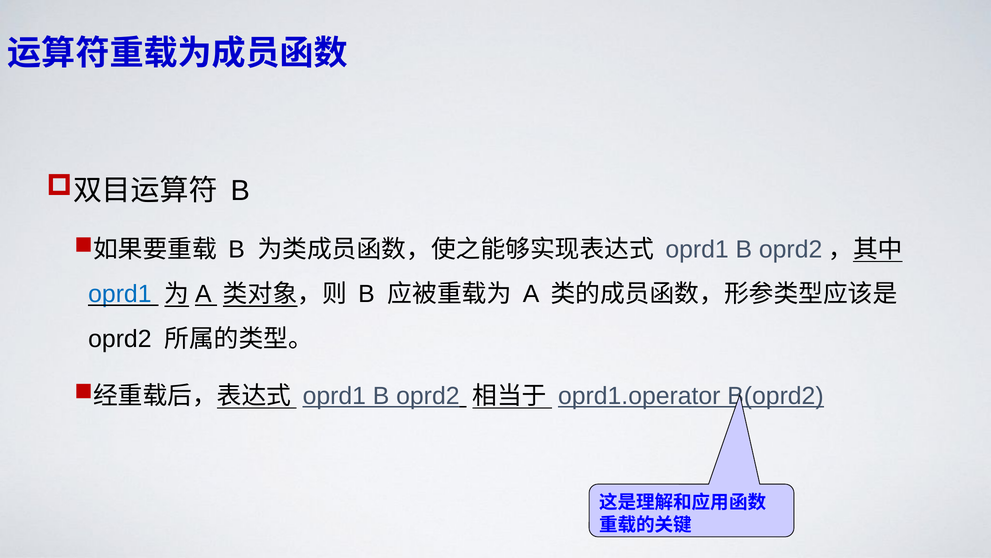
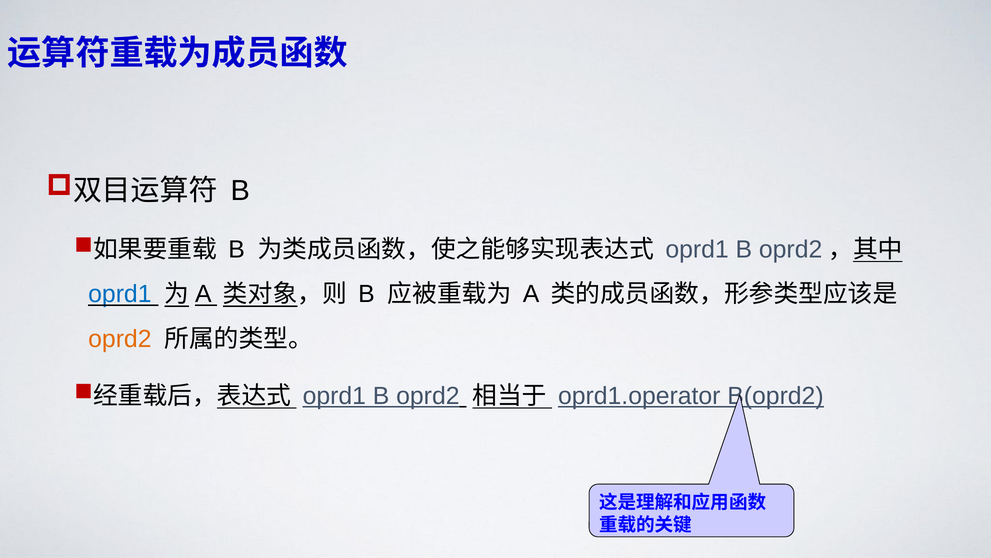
oprd2 colour: black -> orange (120, 339)
